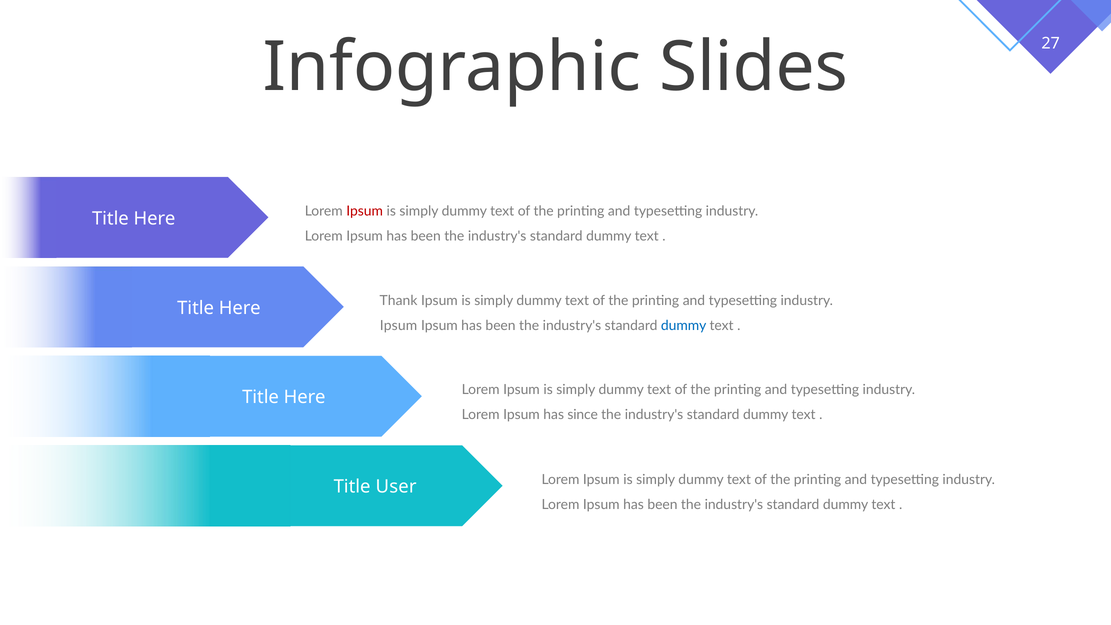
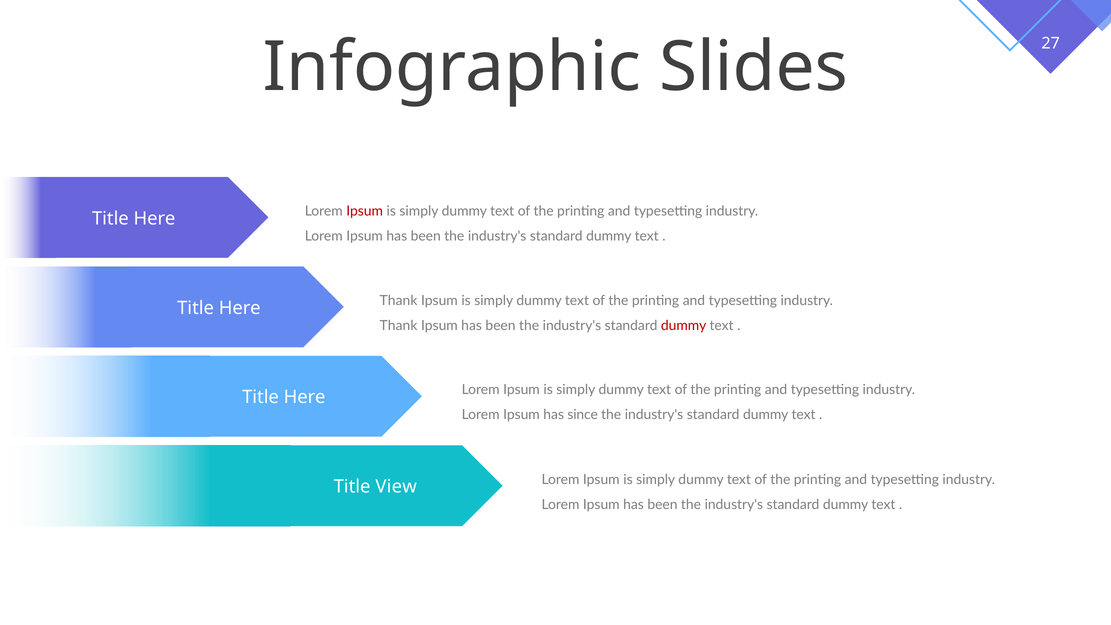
Ipsum: Ipsum -> Thank (399, 326)
dummy colour: blue -> red (684, 326)
User: User -> View (396, 487)
